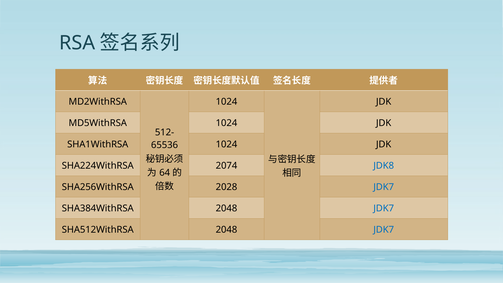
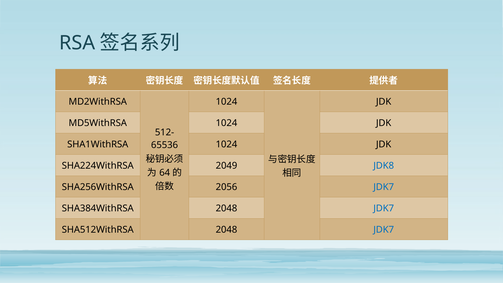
2074: 2074 -> 2049 (226, 166)
2028: 2028 -> 2056 (226, 187)
